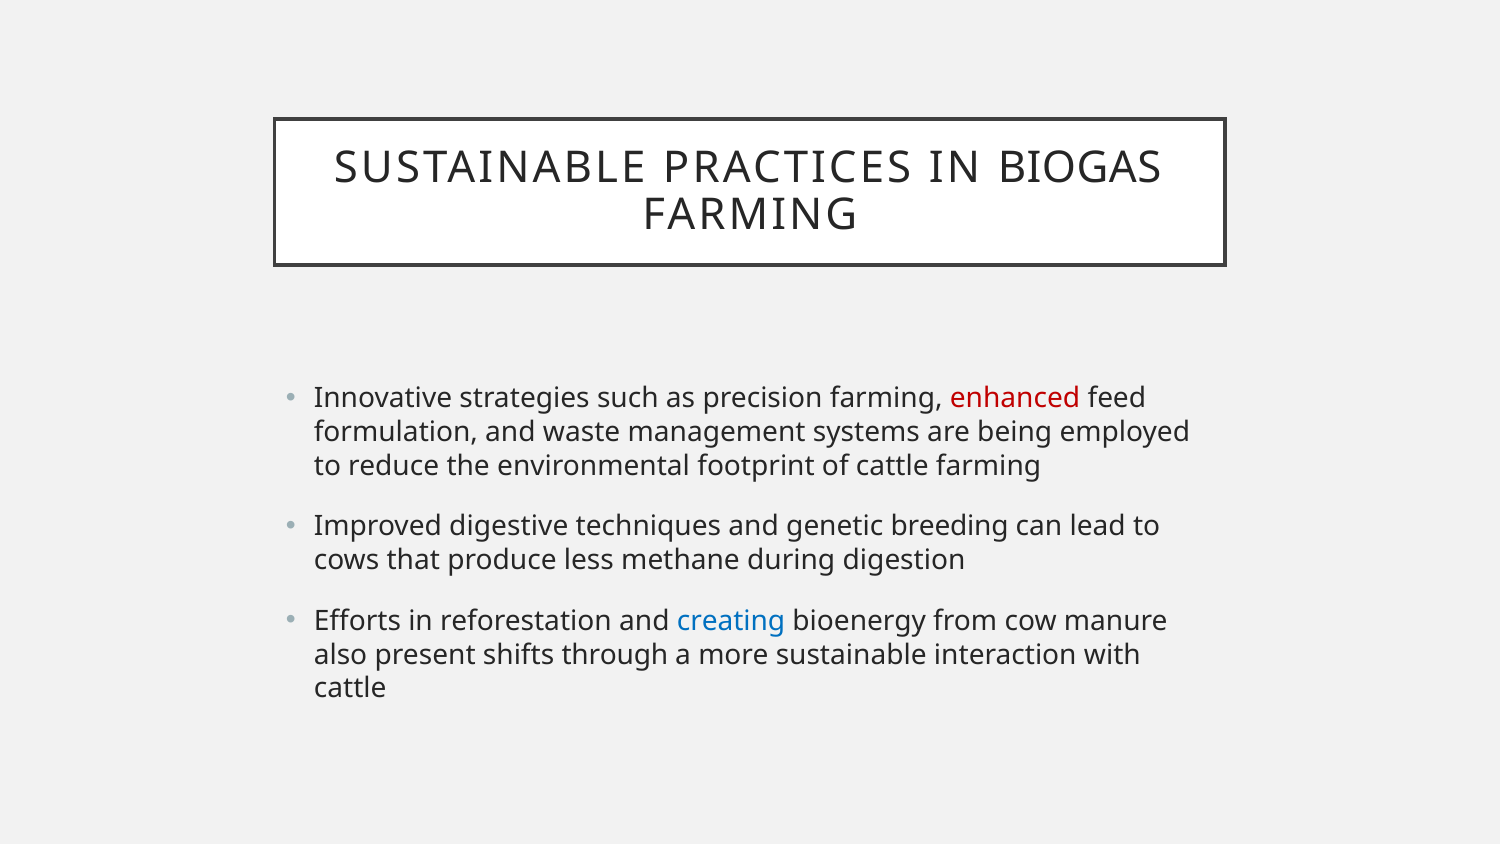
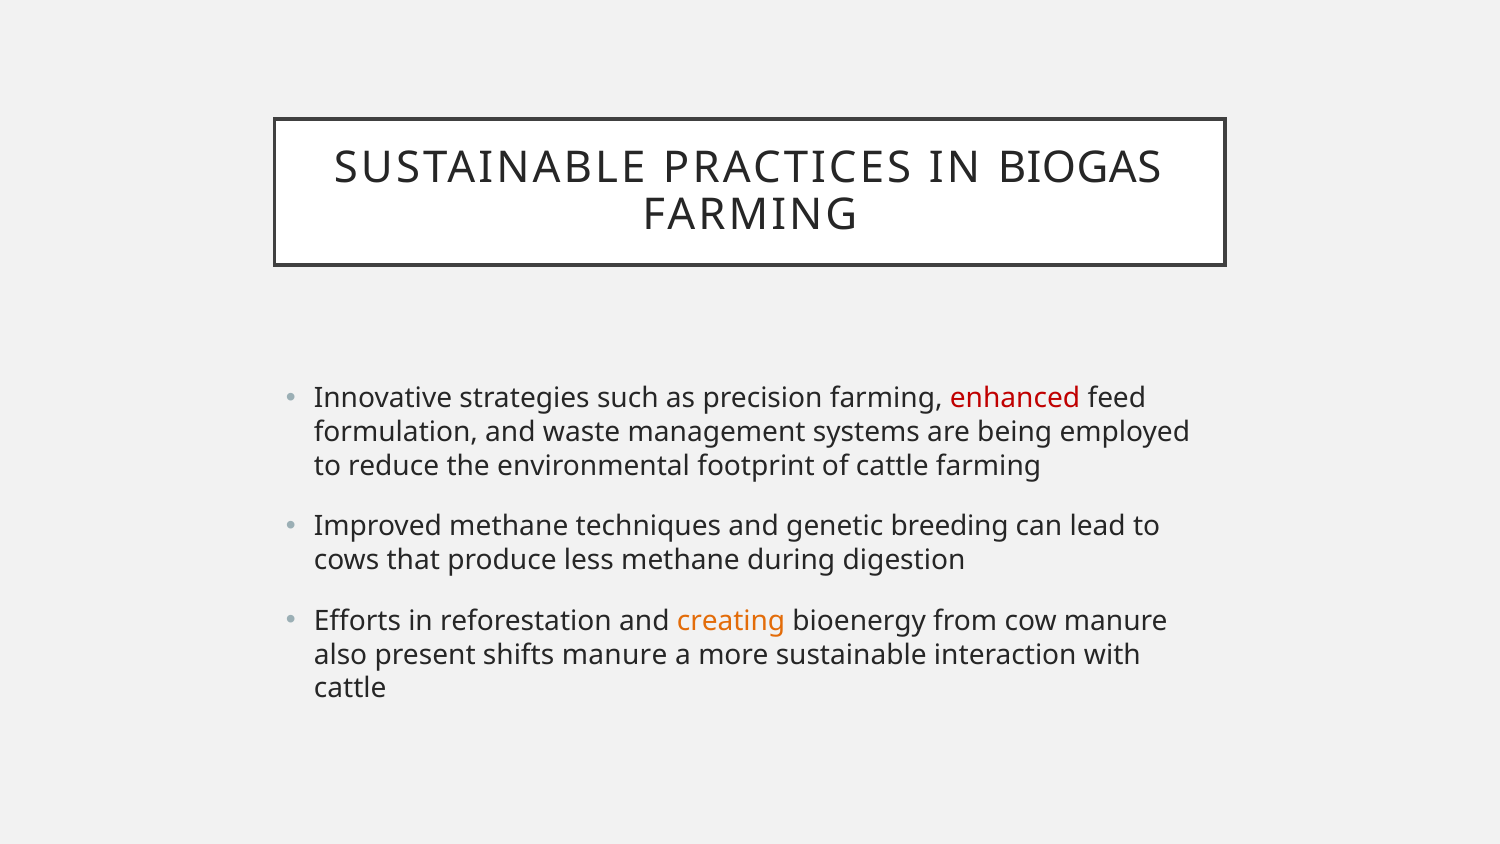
Improved digestive: digestive -> methane (509, 527)
creating colour: blue -> orange (731, 621)
shifts through: through -> manure (615, 655)
